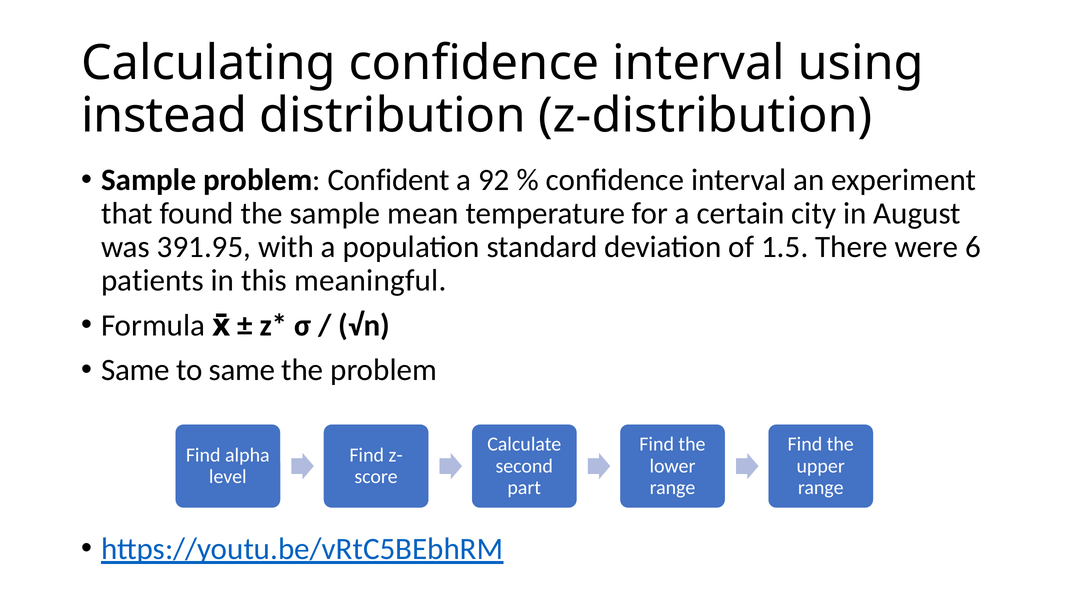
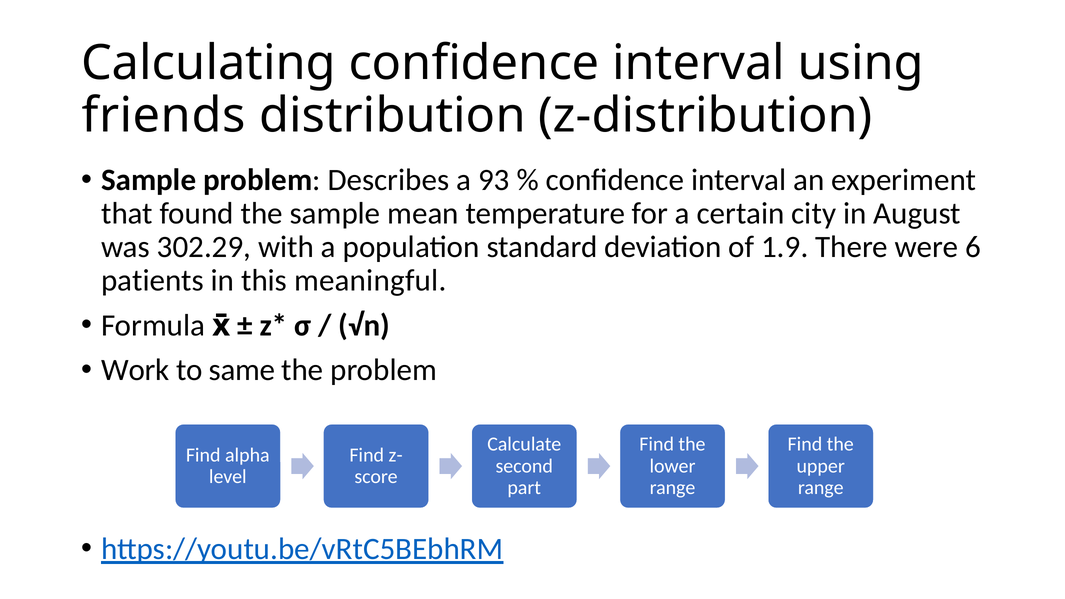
instead: instead -> friends (164, 116)
Confident: Confident -> Describes (388, 180)
92: 92 -> 93 (494, 180)
391.95: 391.95 -> 302.29 (204, 247)
1.5: 1.5 -> 1.9 (785, 247)
Same: Same -> Work (135, 370)
